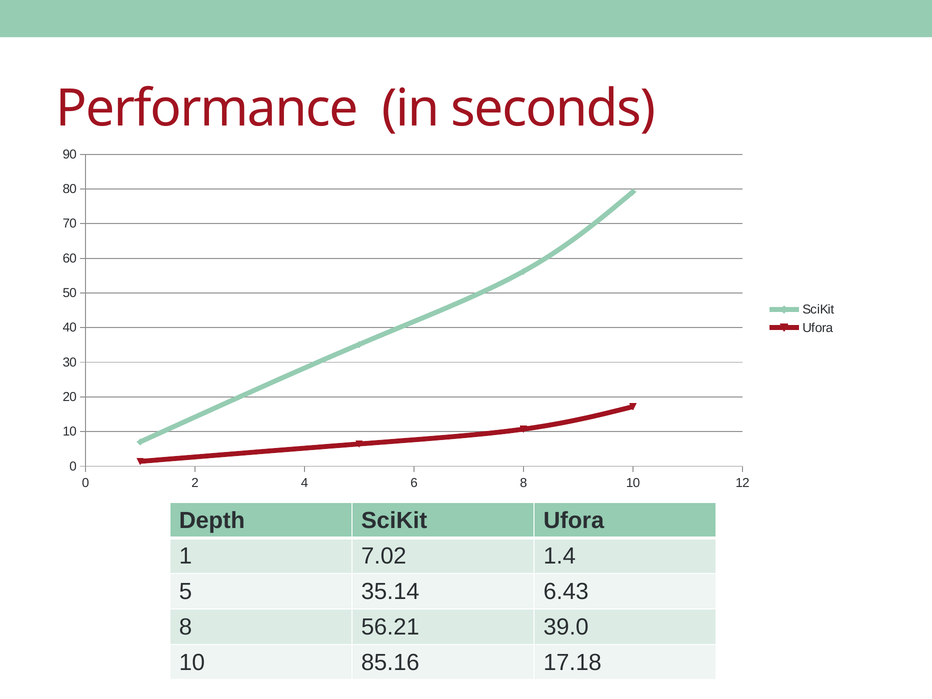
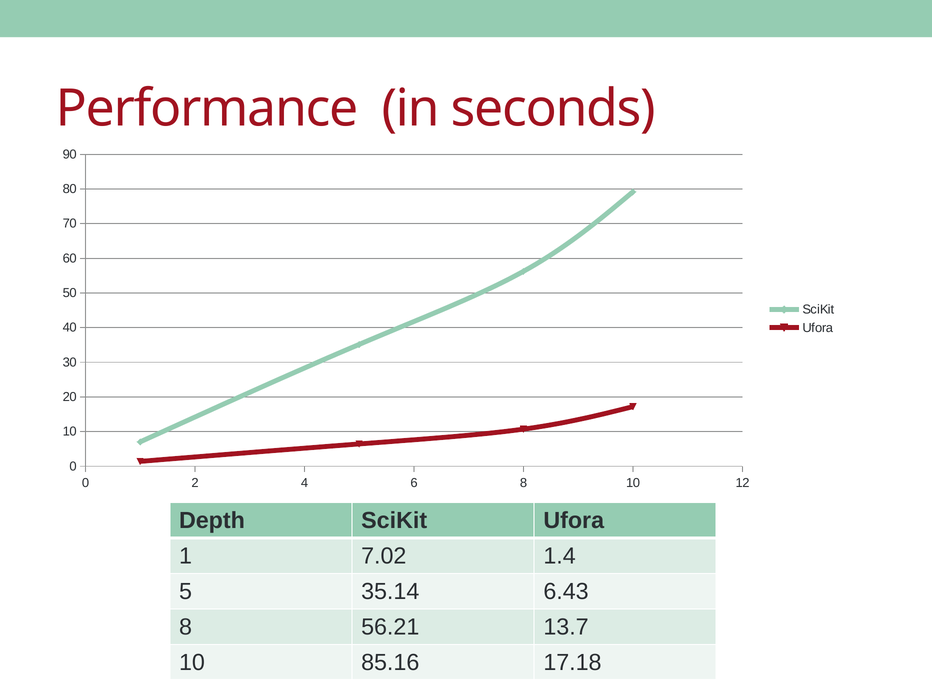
39.0: 39.0 -> 13.7 (566, 627)
